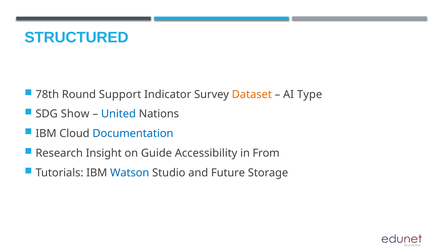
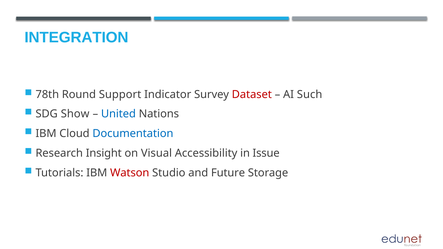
STRUCTURED: STRUCTURED -> INTEGRATION (76, 37)
Dataset colour: orange -> red (252, 94)
Type: Type -> Such (310, 94)
Guide: Guide -> Visual (156, 153)
From: From -> Issue (266, 153)
Watson colour: blue -> red (130, 173)
